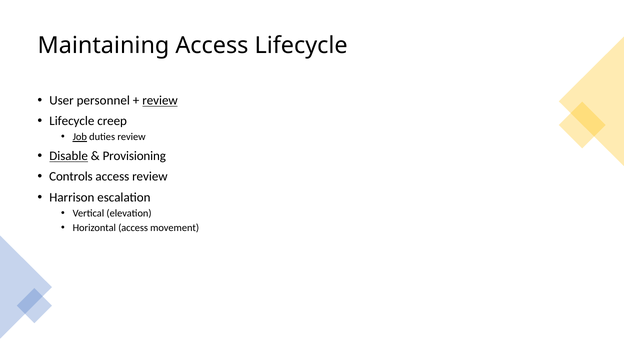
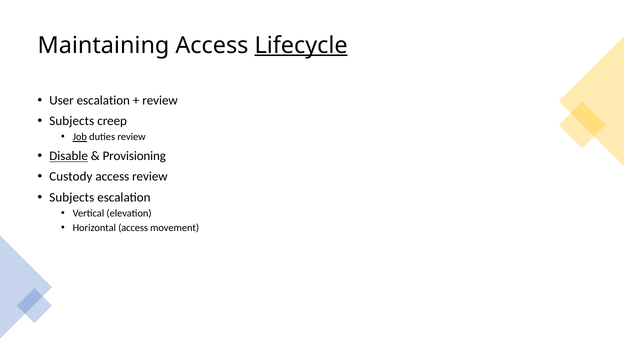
Lifecycle underline: none -> present (301, 45)
User personnel: personnel -> escalation (103, 101)
review underline: present -> none (160, 101)
Lifecycle: Lifecycle -> Subjects (72, 121)
Controls: Controls -> Custody (71, 177)
Harrison: Harrison -> Subjects (72, 197)
